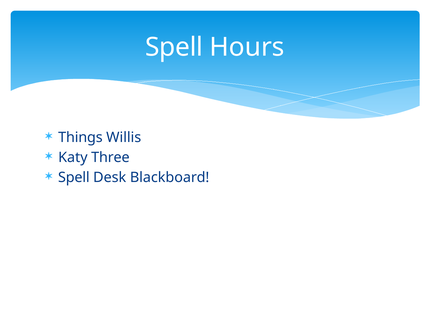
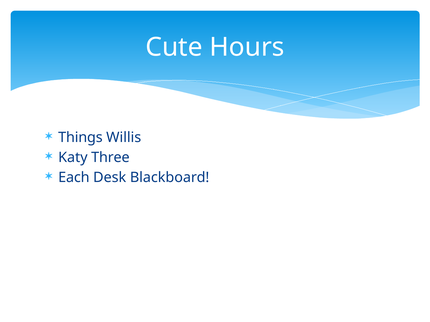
Spell: Spell -> Cute (174, 47)
Spell: Spell -> Each (74, 178)
